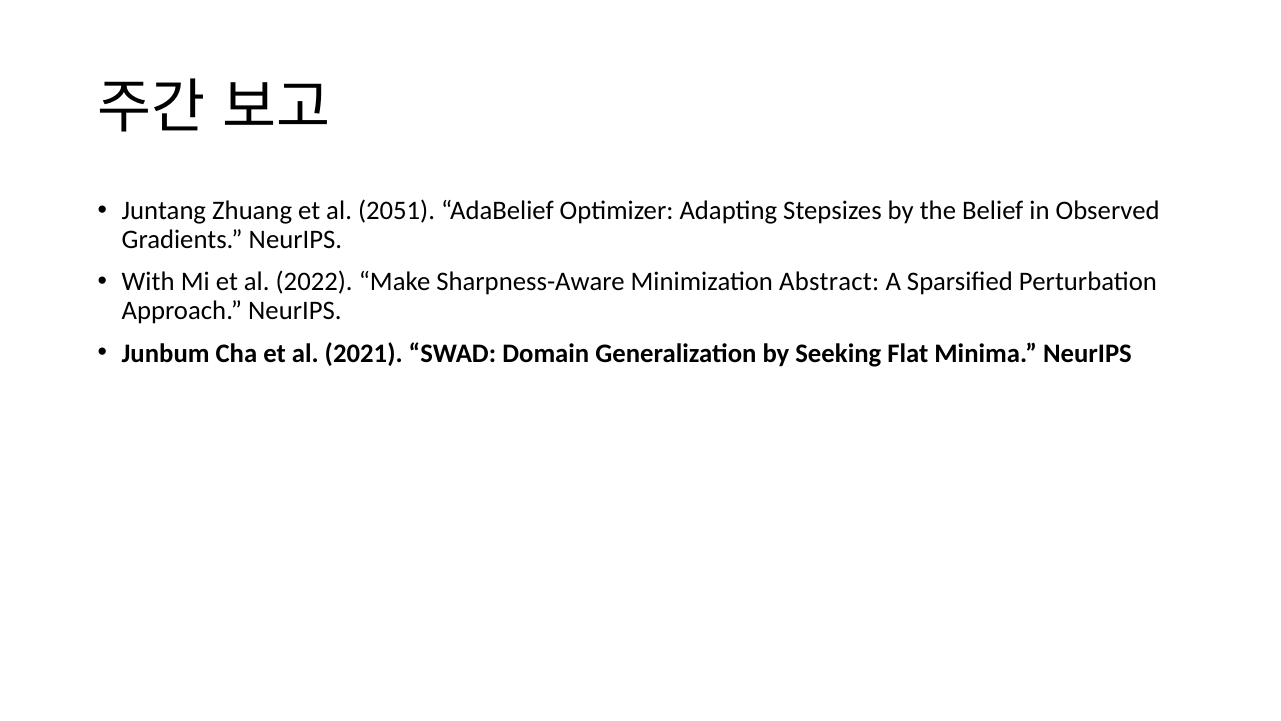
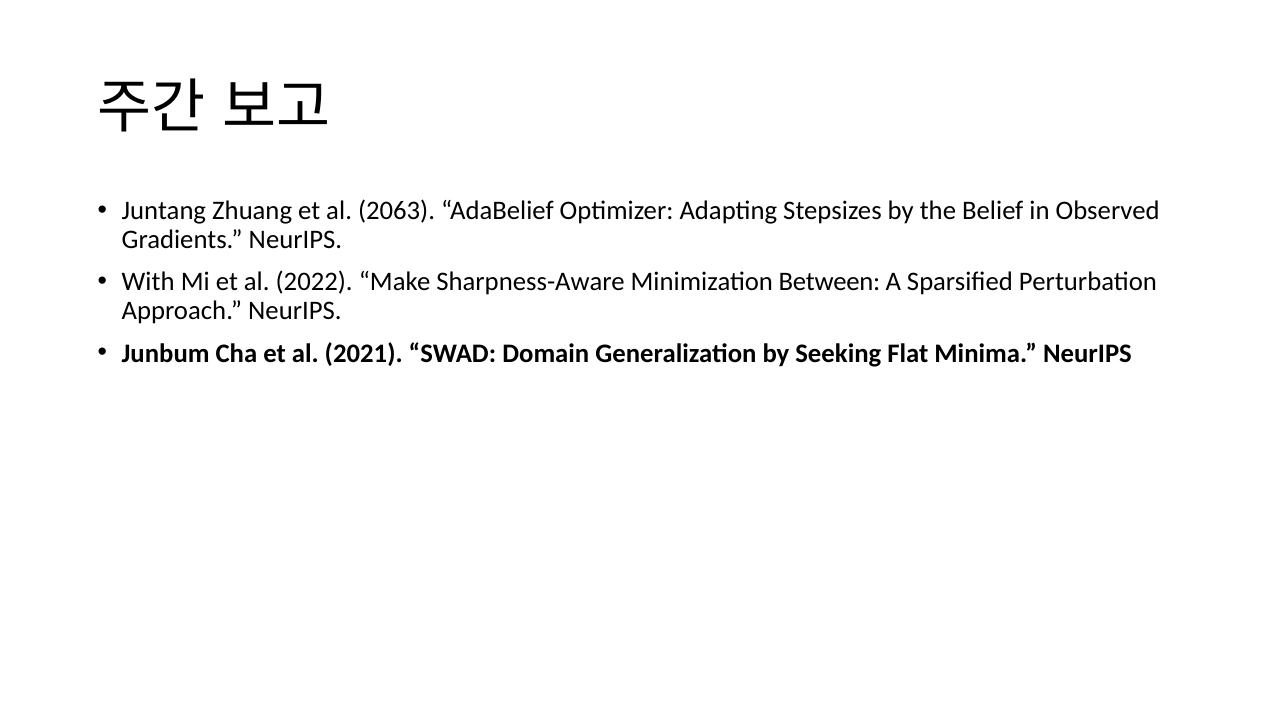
2051: 2051 -> 2063 (397, 211)
Abstract: Abstract -> Between (829, 282)
